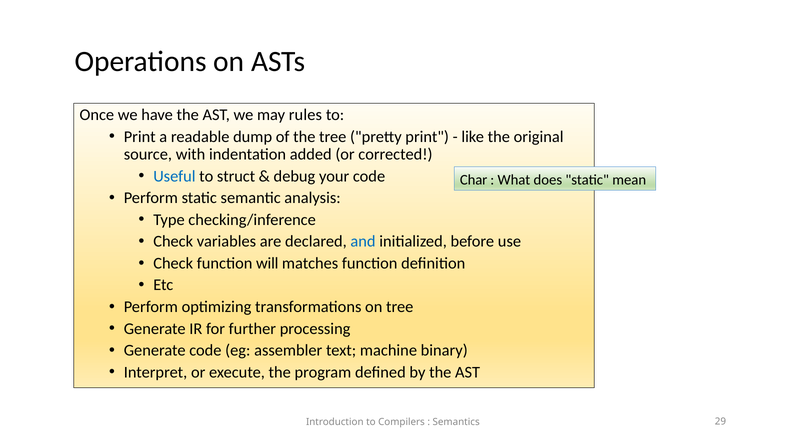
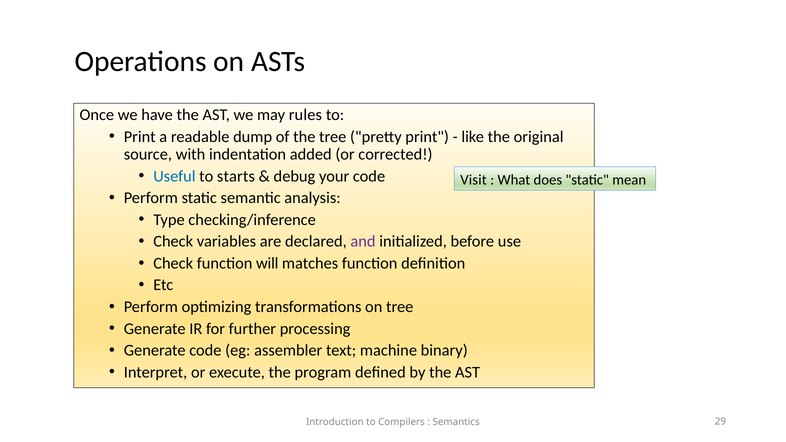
struct: struct -> starts (236, 176)
Char: Char -> Visit (474, 180)
and colour: blue -> purple (363, 242)
